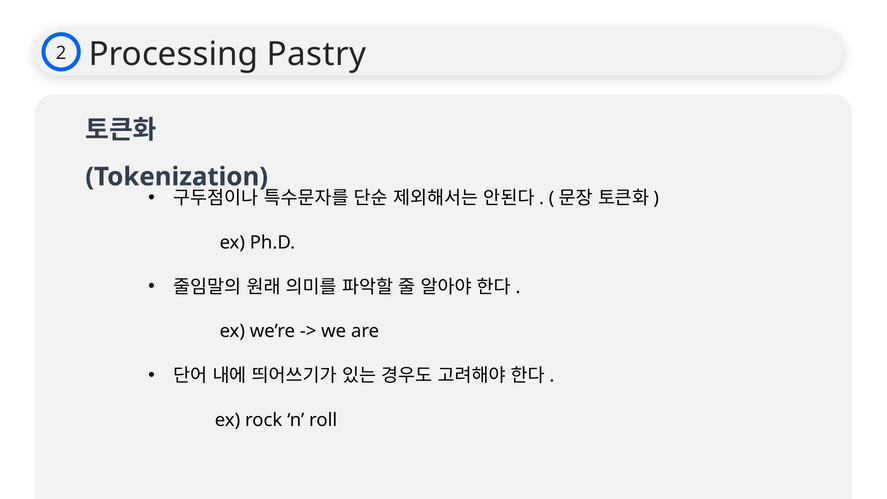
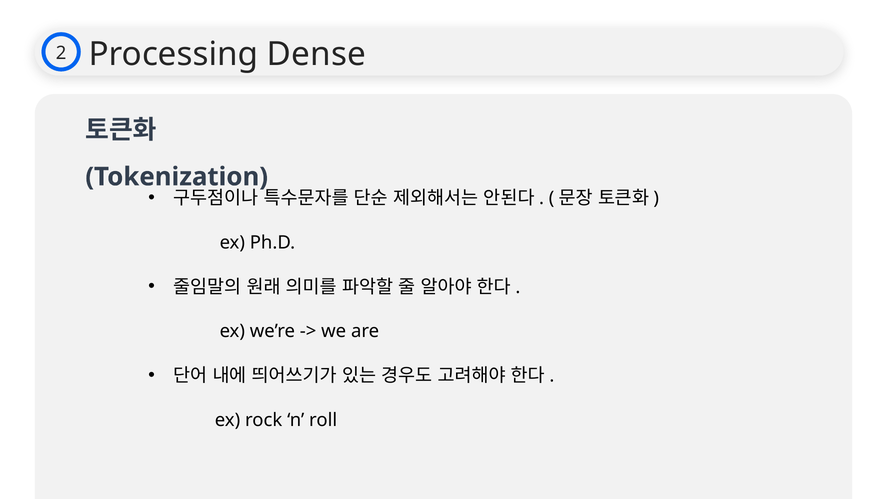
Pastry: Pastry -> Dense (317, 54)
